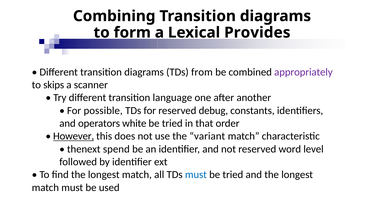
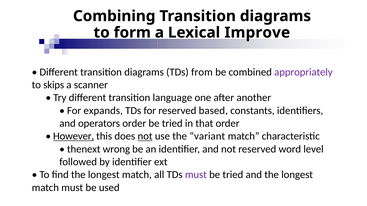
Provides: Provides -> Improve (257, 33)
possible: possible -> expands (103, 111)
debug: debug -> based (213, 111)
operators white: white -> order (134, 124)
not underline: none -> present (145, 136)
spend: spend -> wrong (116, 149)
must colour: blue -> purple (196, 175)
